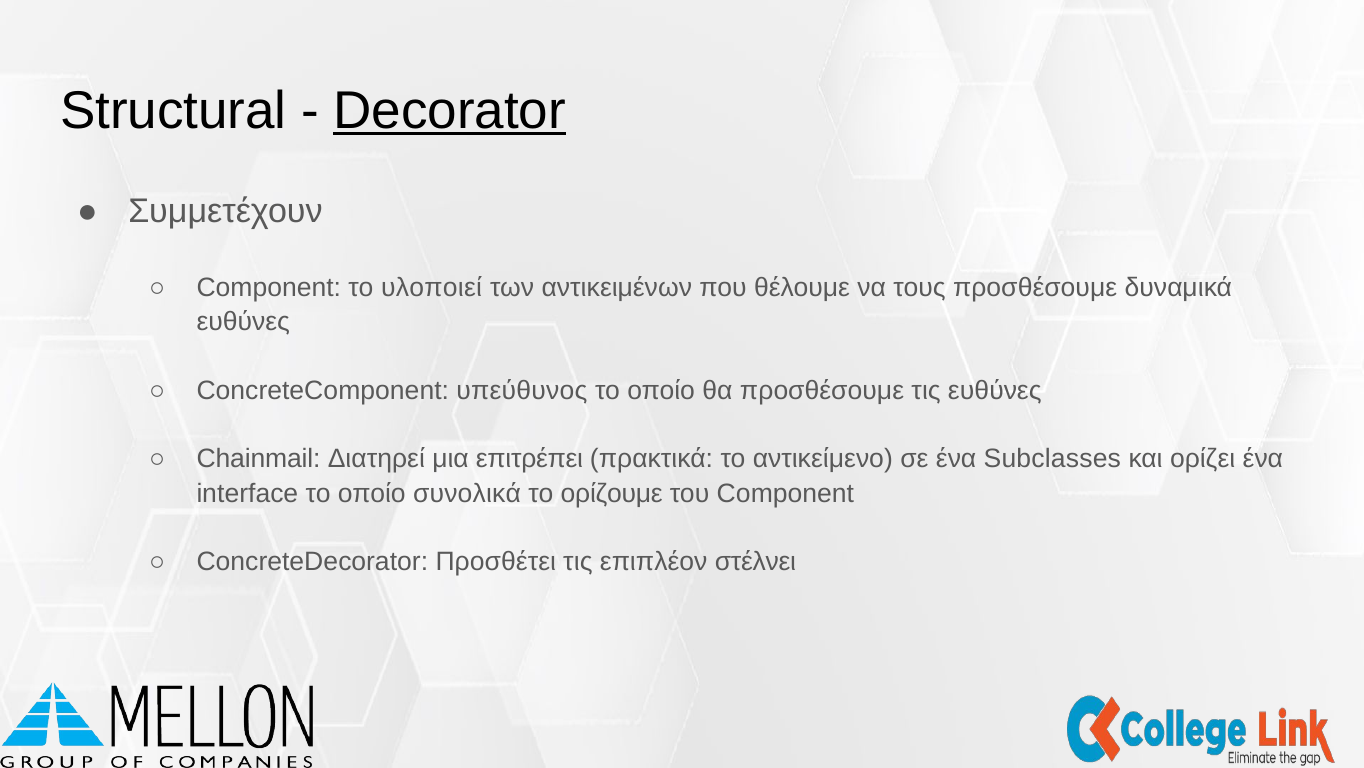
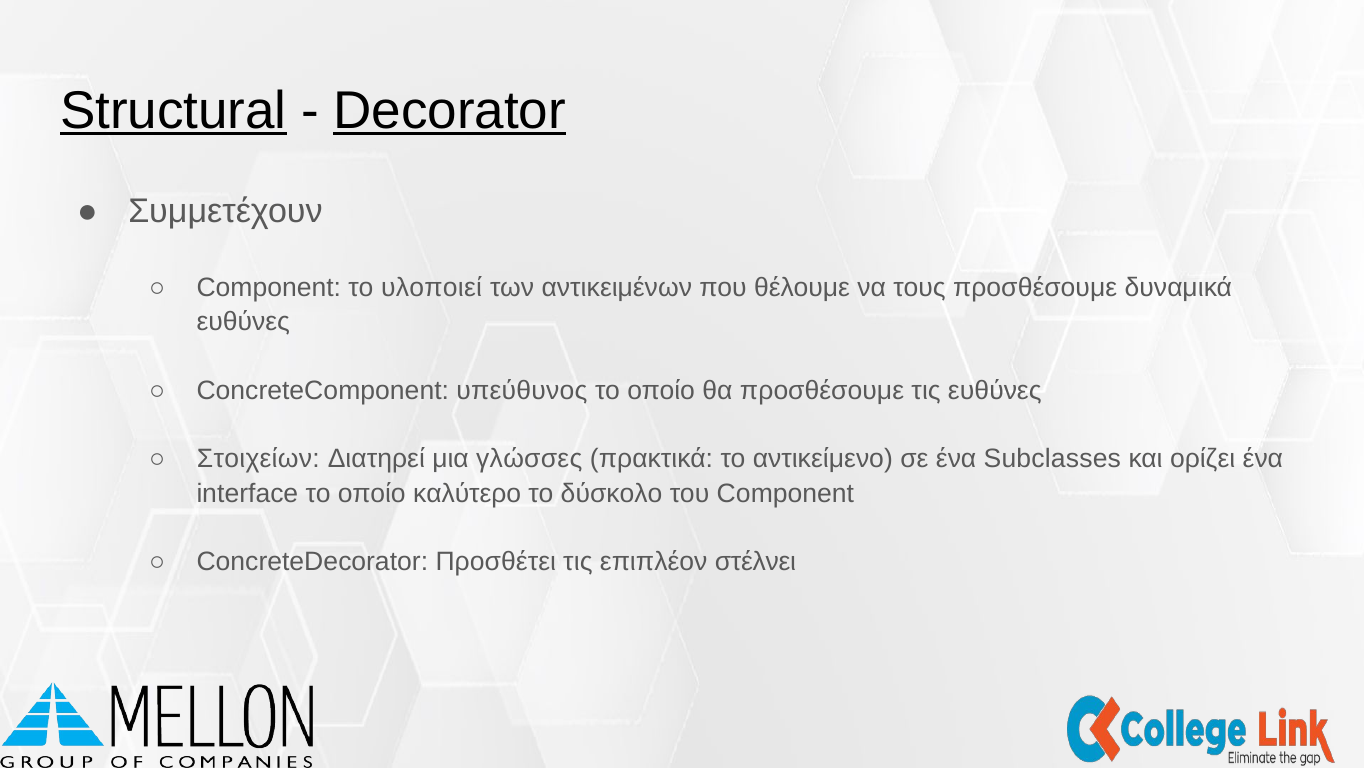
Structural underline: none -> present (173, 110)
Chainmail: Chainmail -> Στοιχείων (258, 459)
επιτρέπει: επιτρέπει -> γλώσσες (529, 459)
συνολικά: συνολικά -> καλύτερο (467, 493)
ορίζουμε: ορίζουμε -> δύσκολο (612, 493)
